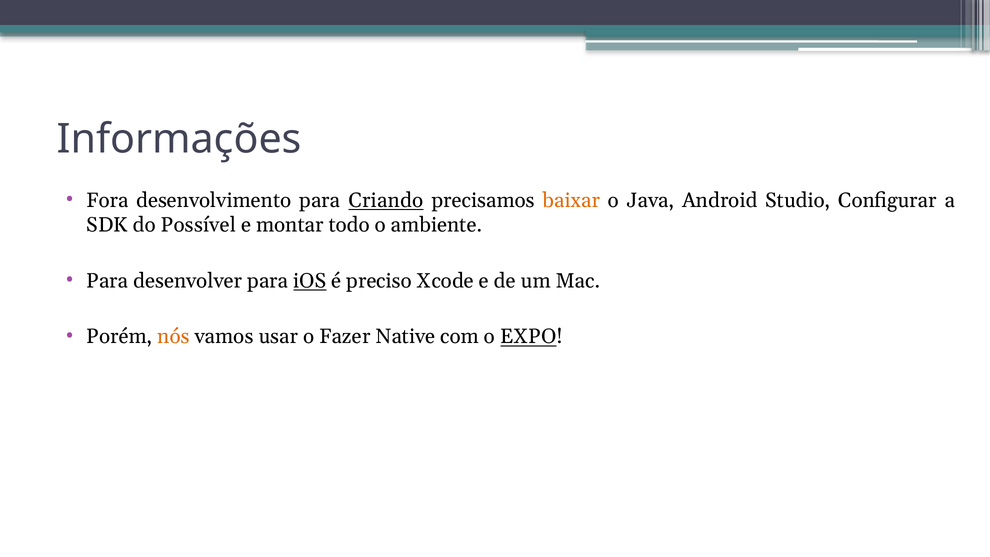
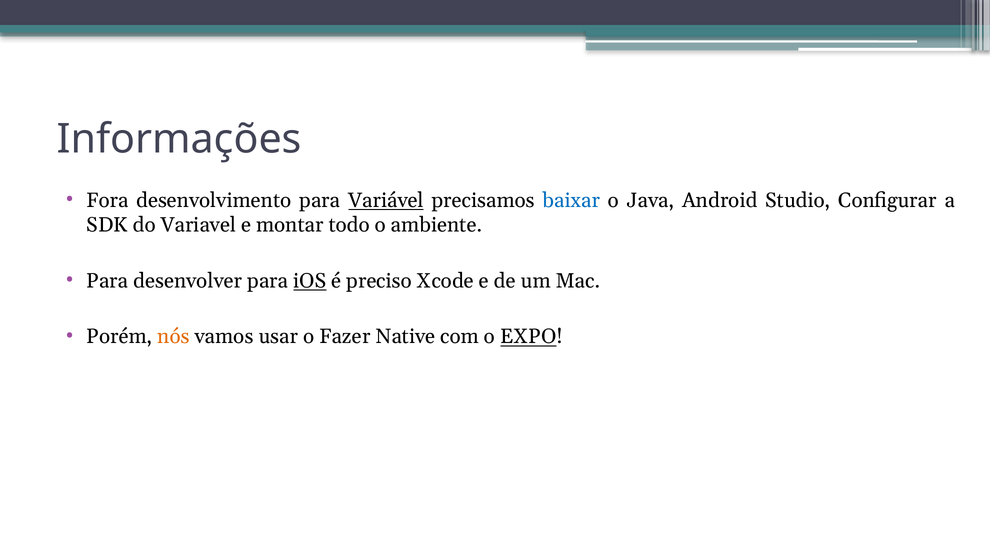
Criando: Criando -> Variável (386, 200)
baixar colour: orange -> blue (571, 200)
Possível: Possível -> Variavel (198, 225)
